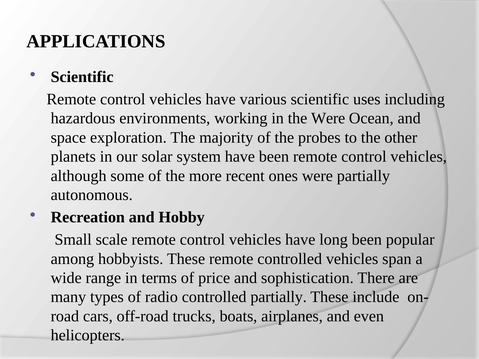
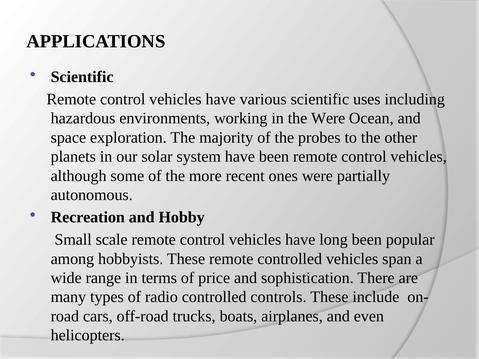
controlled partially: partially -> controls (279, 297)
